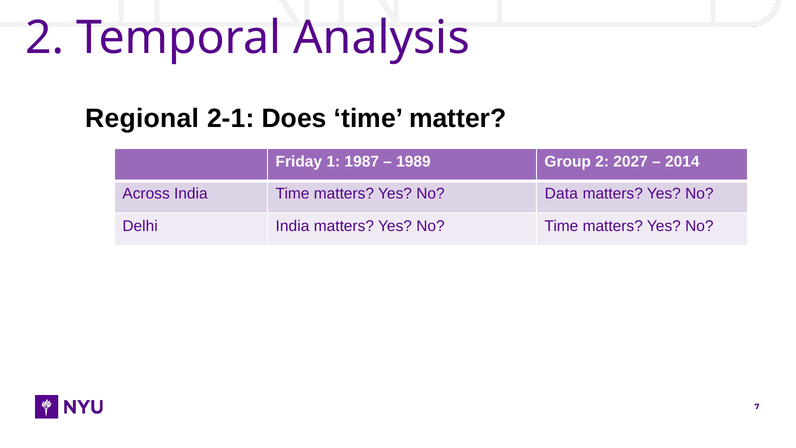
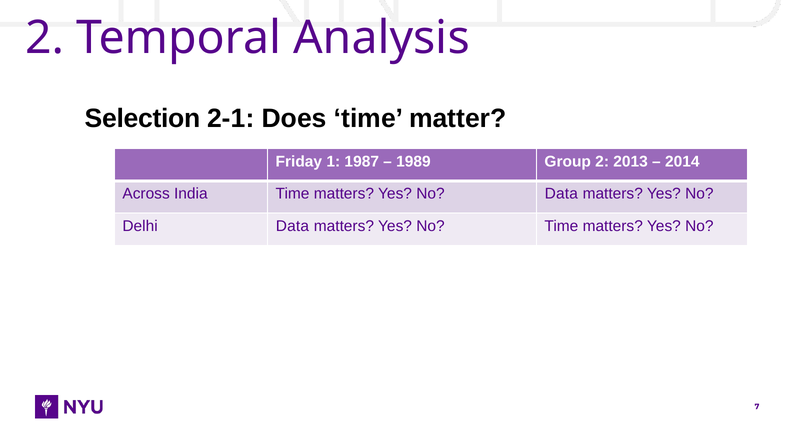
Regional: Regional -> Selection (143, 119)
2027: 2027 -> 2013 (631, 161)
Delhi India: India -> Data (292, 226)
